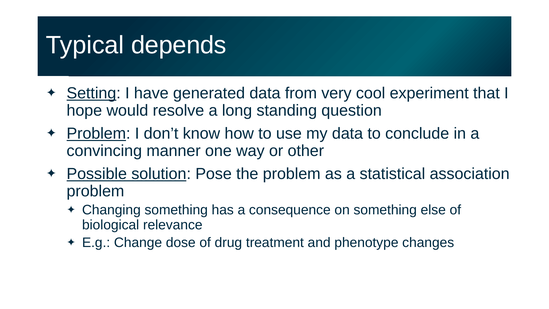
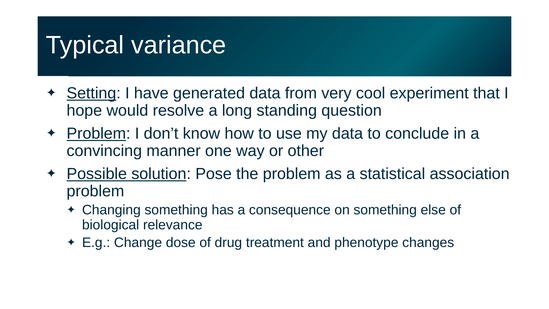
depends: depends -> variance (179, 45)
